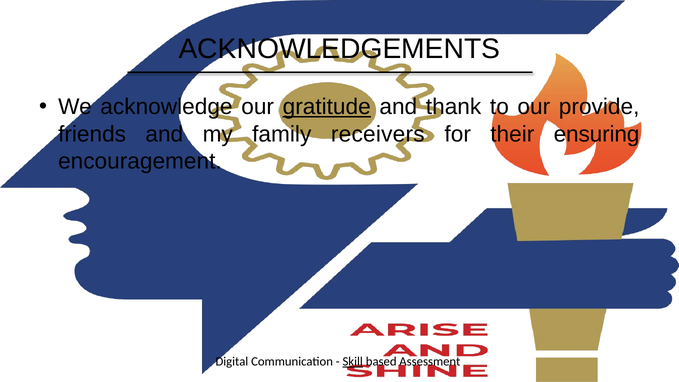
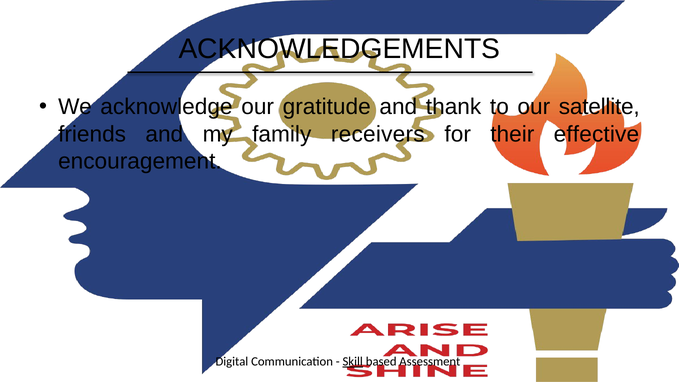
gratitude underline: present -> none (327, 107)
provide: provide -> satellite (599, 107)
ensuring: ensuring -> effective (596, 134)
